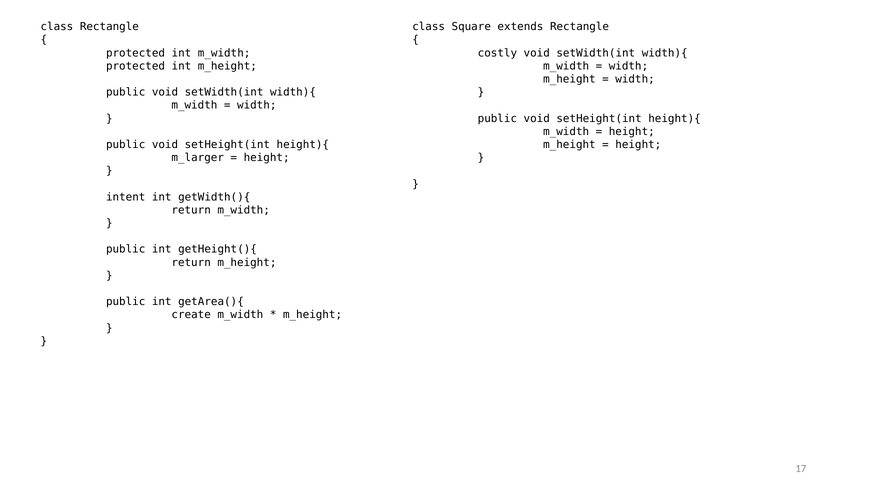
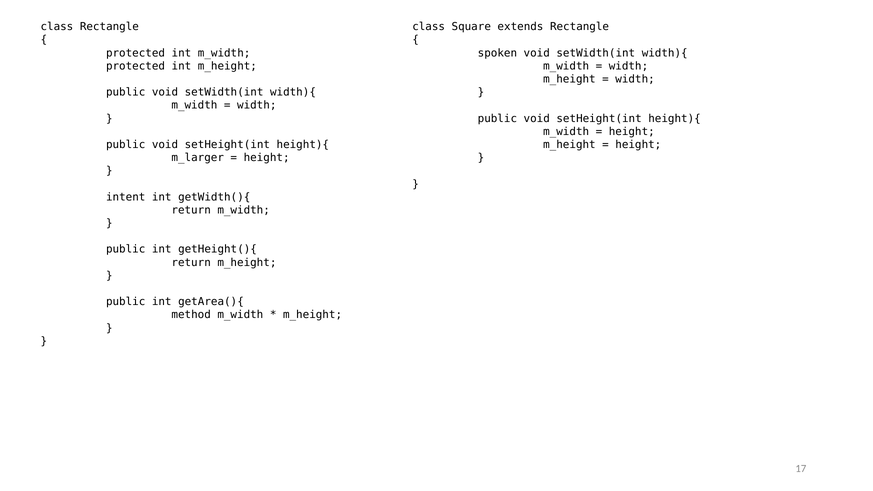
costly: costly -> spoken (497, 53)
create: create -> method (191, 315)
